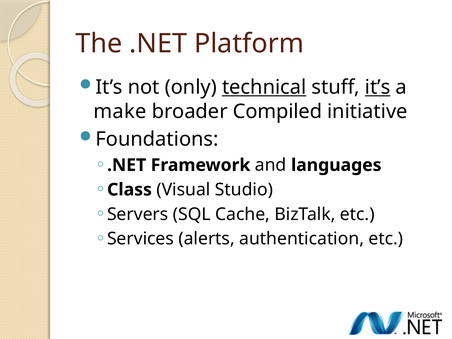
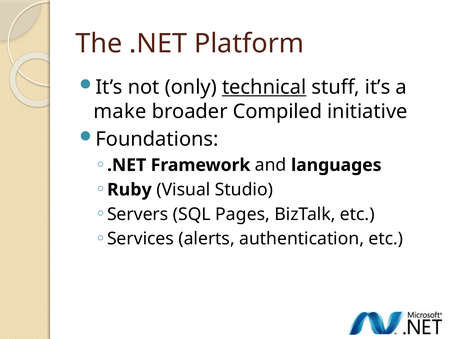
it’s underline: present -> none (378, 87)
Class: Class -> Ruby (129, 190)
Cache: Cache -> Pages (243, 214)
